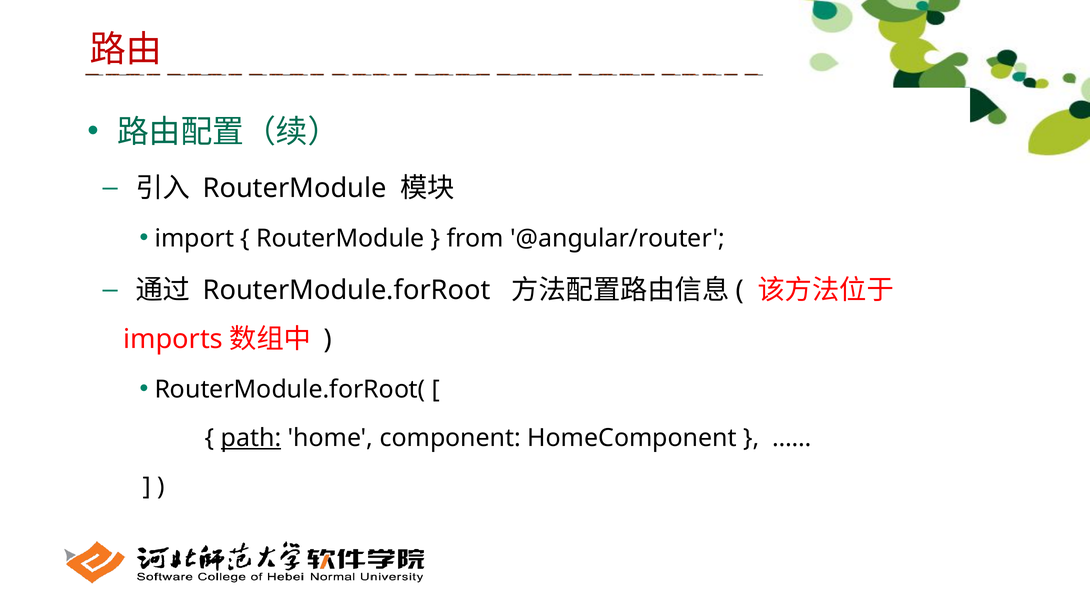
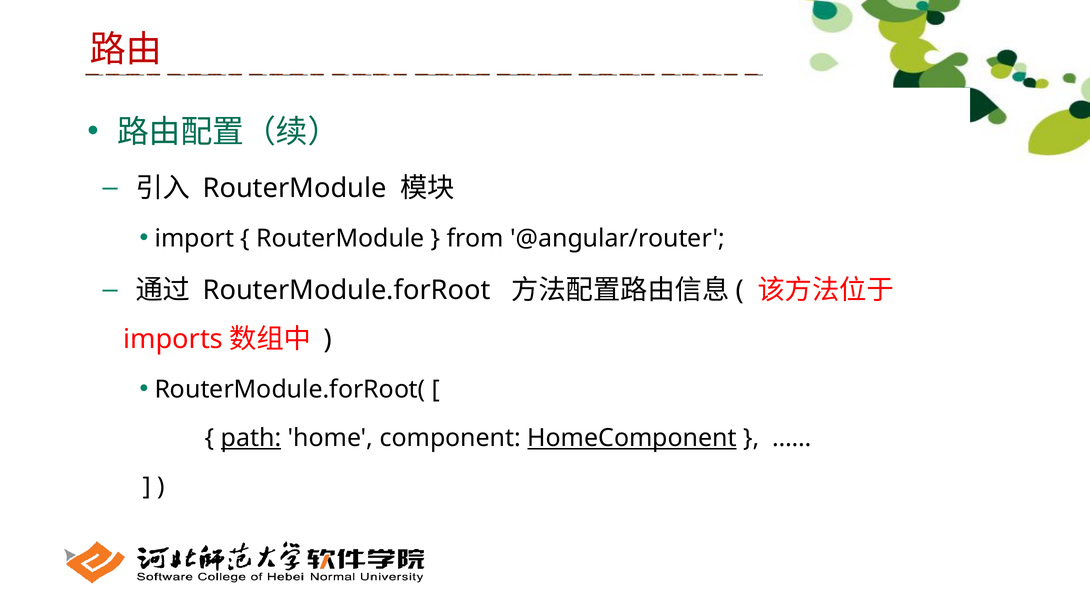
HomeComponent underline: none -> present (632, 438)
